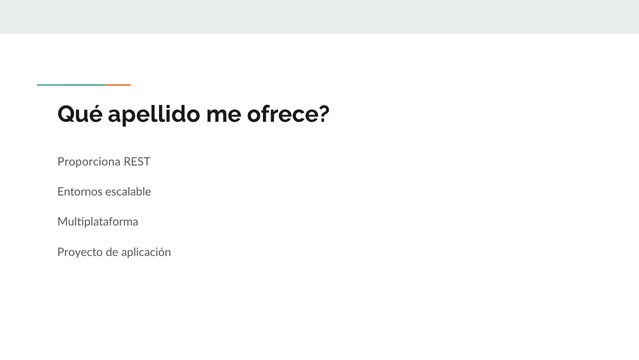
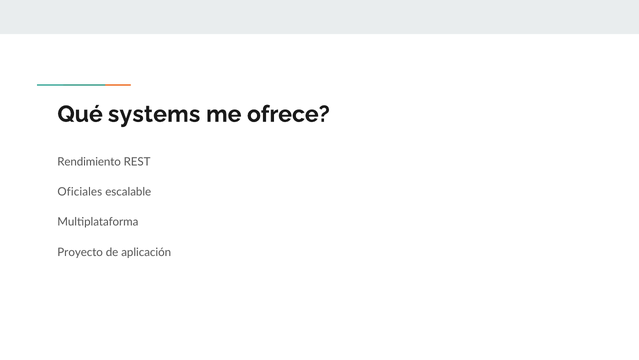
apellido: apellido -> systems (154, 114)
Proporciona: Proporciona -> Rendimiento (89, 161)
Entornos: Entornos -> Oficiales (80, 192)
